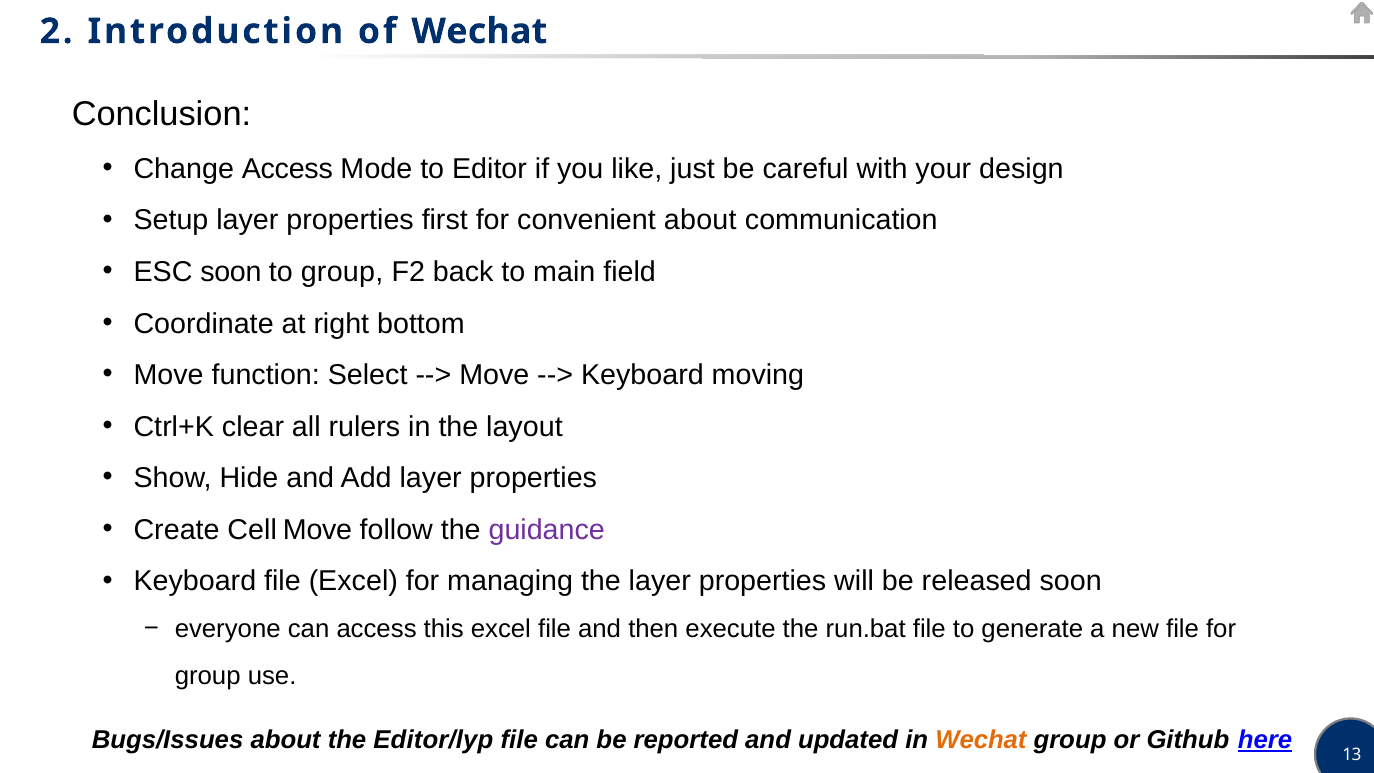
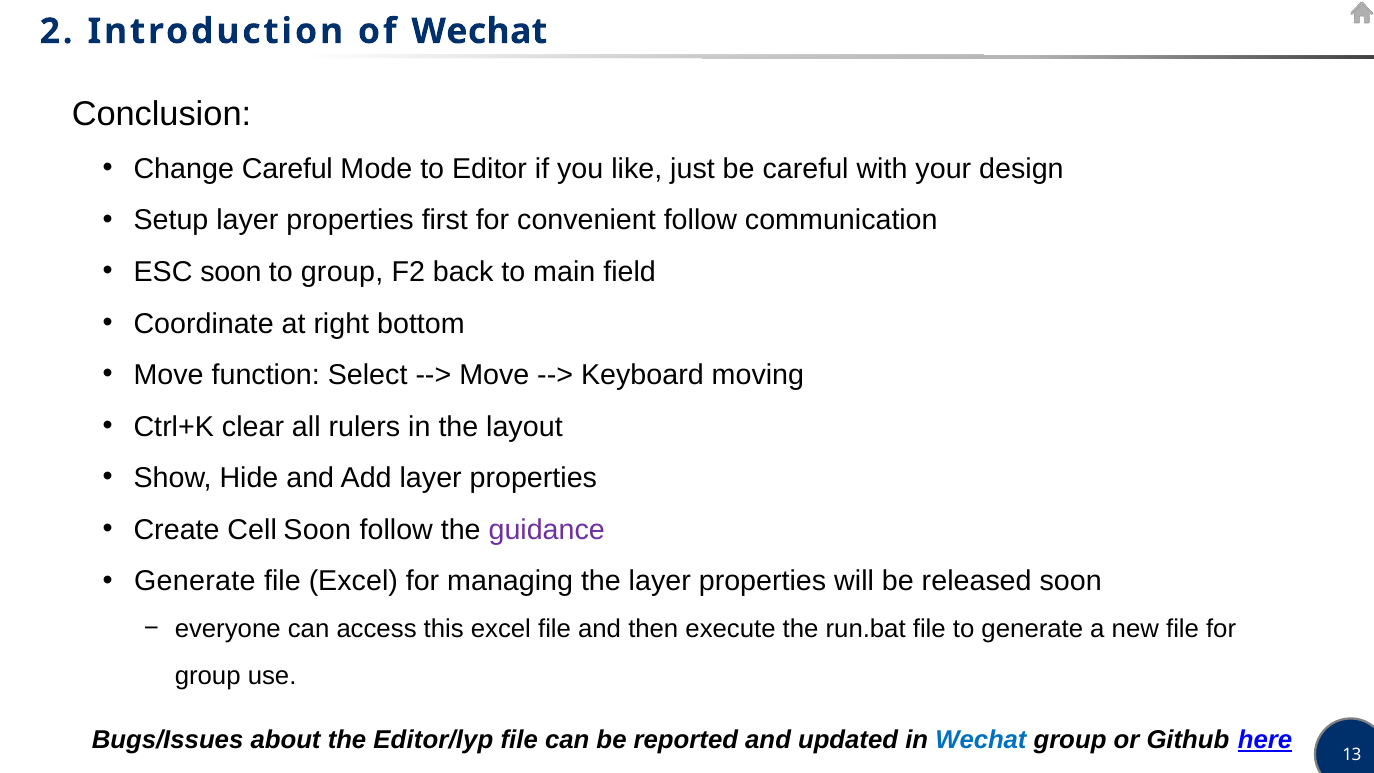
Change Access: Access -> Careful (287, 169)
convenient about: about -> follow (700, 220)
Cell Move: Move -> Soon (317, 530)
Keyboard: Keyboard -> Generate (195, 581)
Wechat colour: orange -> blue (981, 739)
